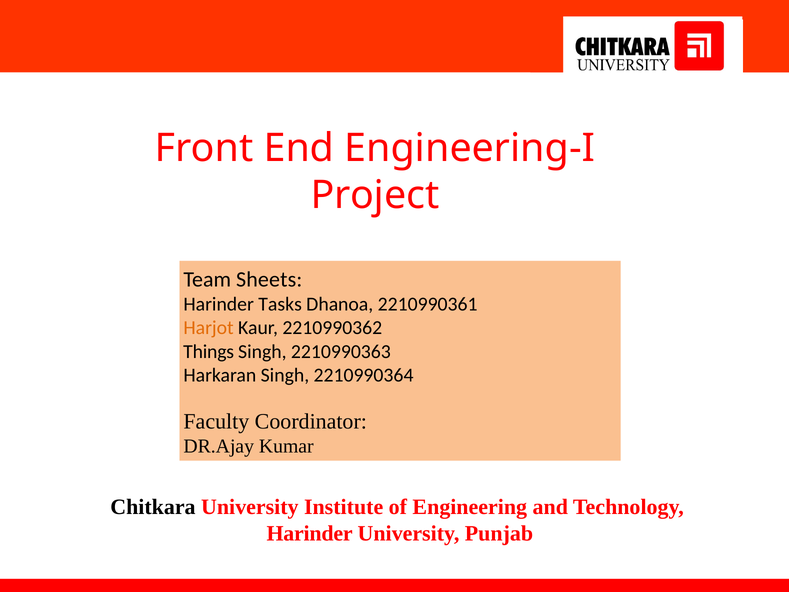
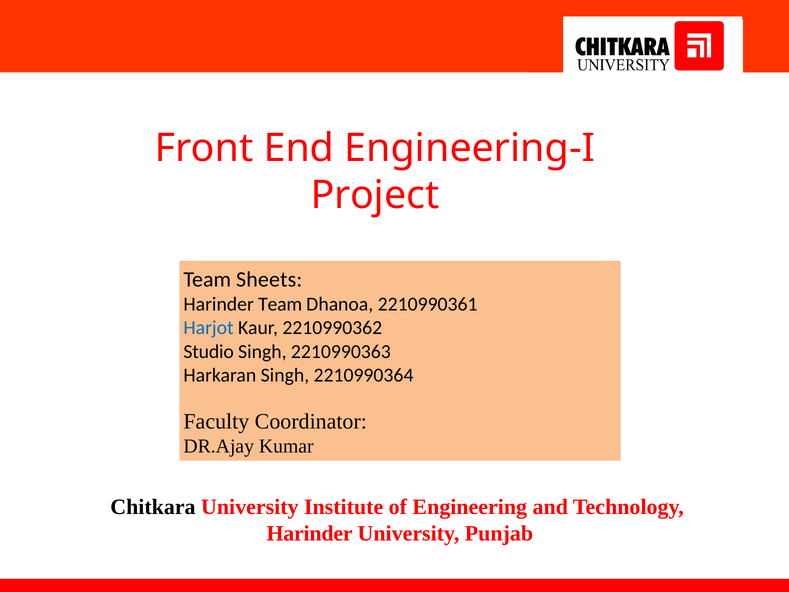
Harinder Tasks: Tasks -> Team (280, 304)
Harjot colour: orange -> blue (209, 328)
Things: Things -> Studio (209, 351)
